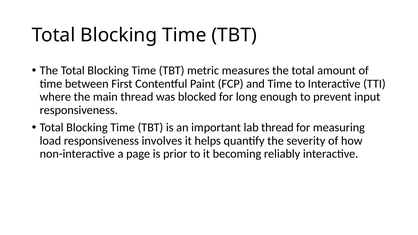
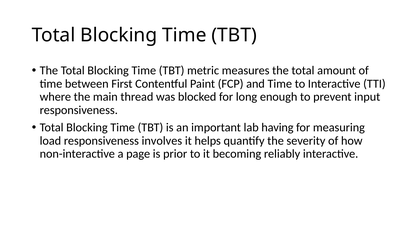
lab thread: thread -> having (277, 128)
